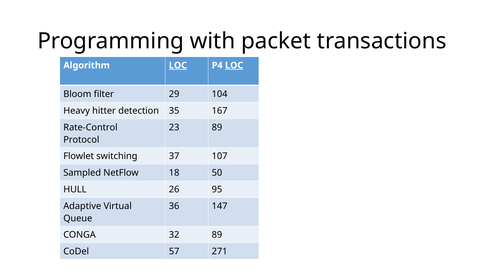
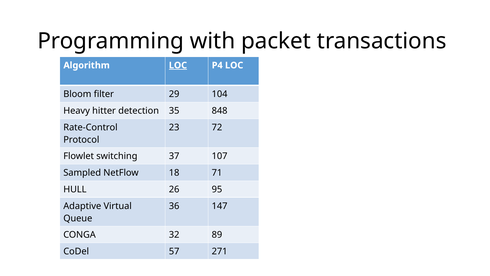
LOC underline: present -> none (234, 65)
167: 167 -> 848 (220, 111)
23 89: 89 -> 72 (217, 127)
50: 50 -> 71 (217, 172)
